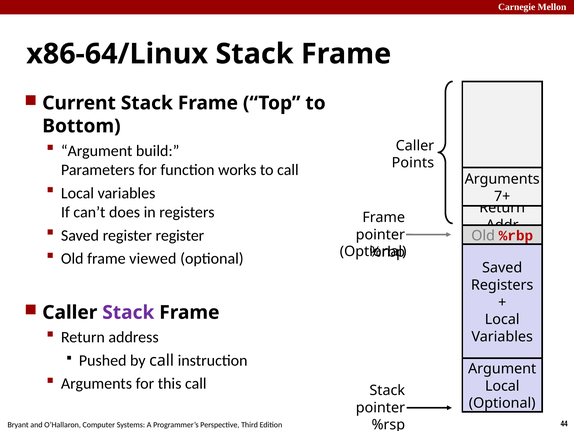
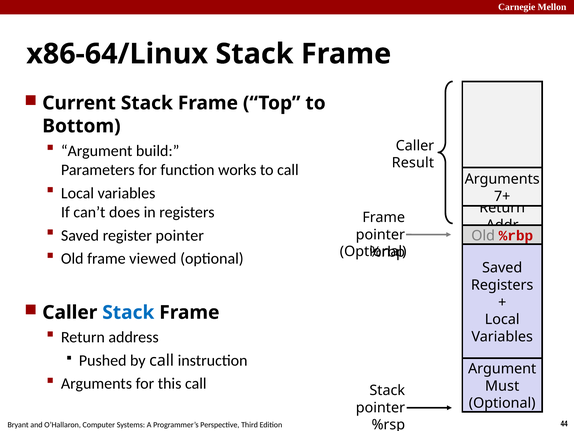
Points: Points -> Result (413, 163)
register register: register -> pointer (180, 235)
Stack colour: purple -> blue (128, 312)
Local: Local -> Must (502, 386)
